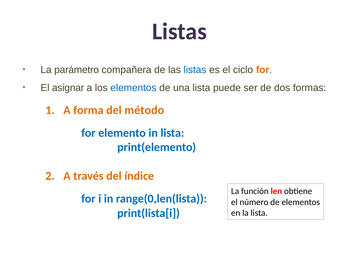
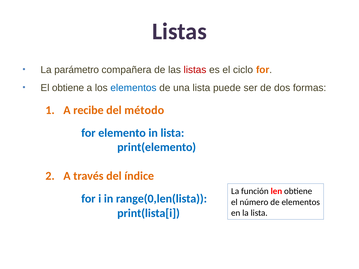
listas colour: blue -> red (195, 70)
El asignar: asignar -> obtiene (68, 88)
forma: forma -> recibe (88, 110)
